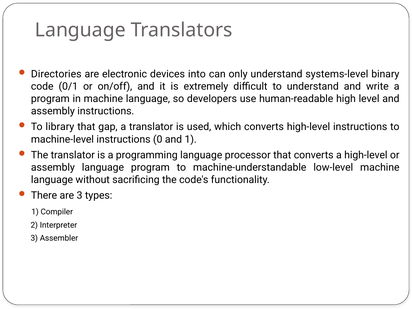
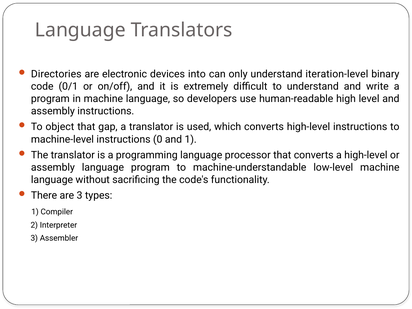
systems-level: systems-level -> iteration-level (337, 74)
library: library -> object (60, 127)
